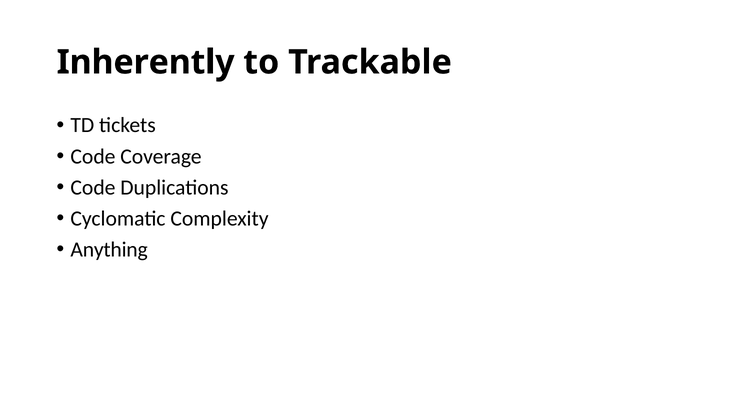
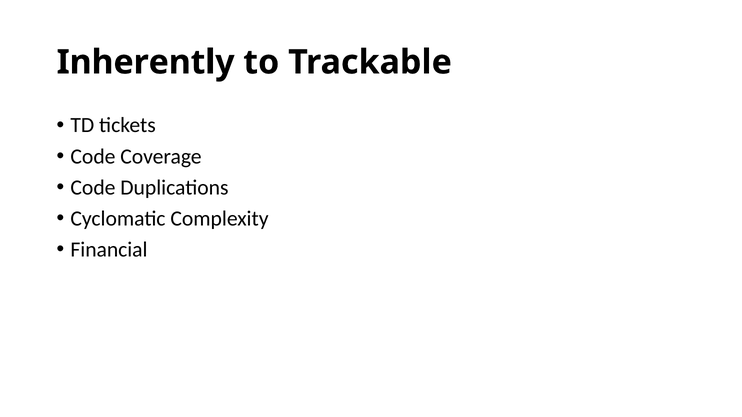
Anything: Anything -> Financial (109, 250)
